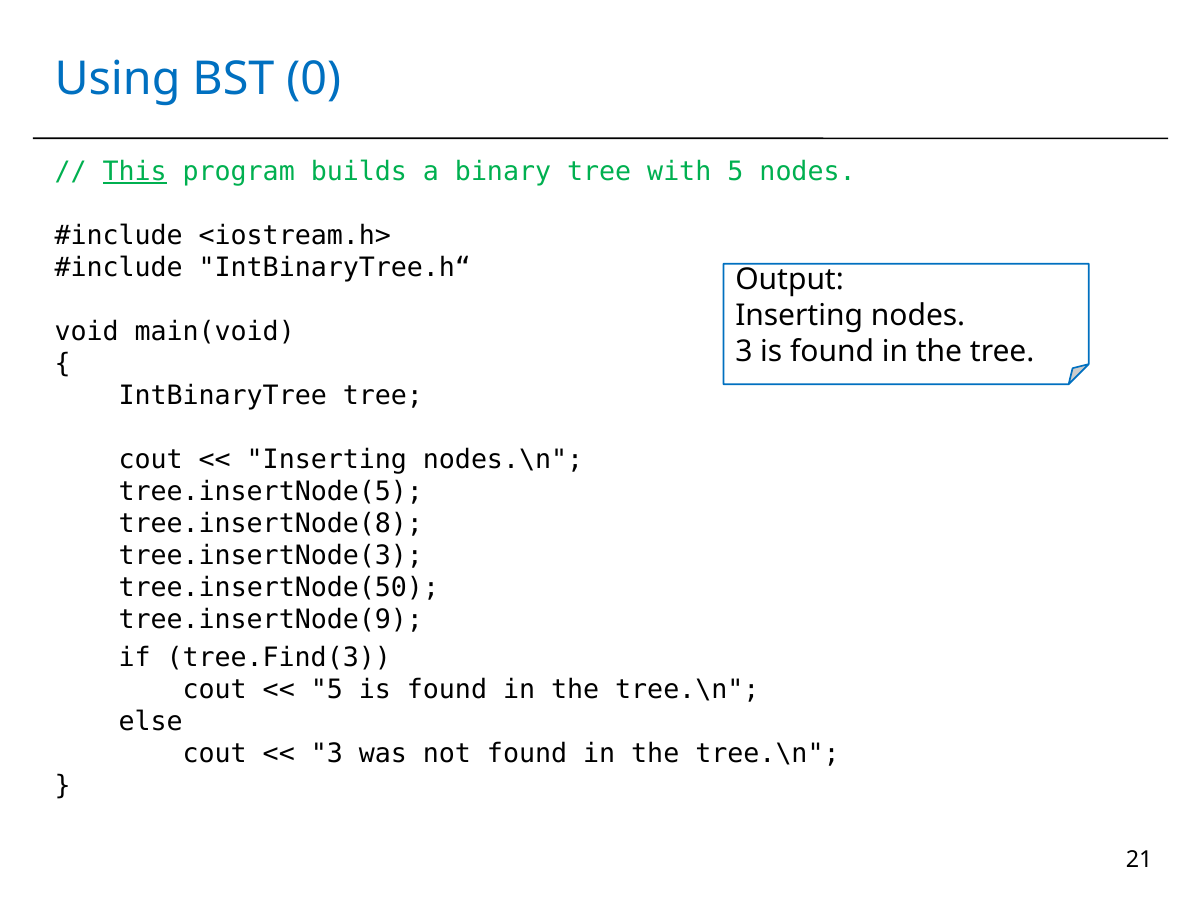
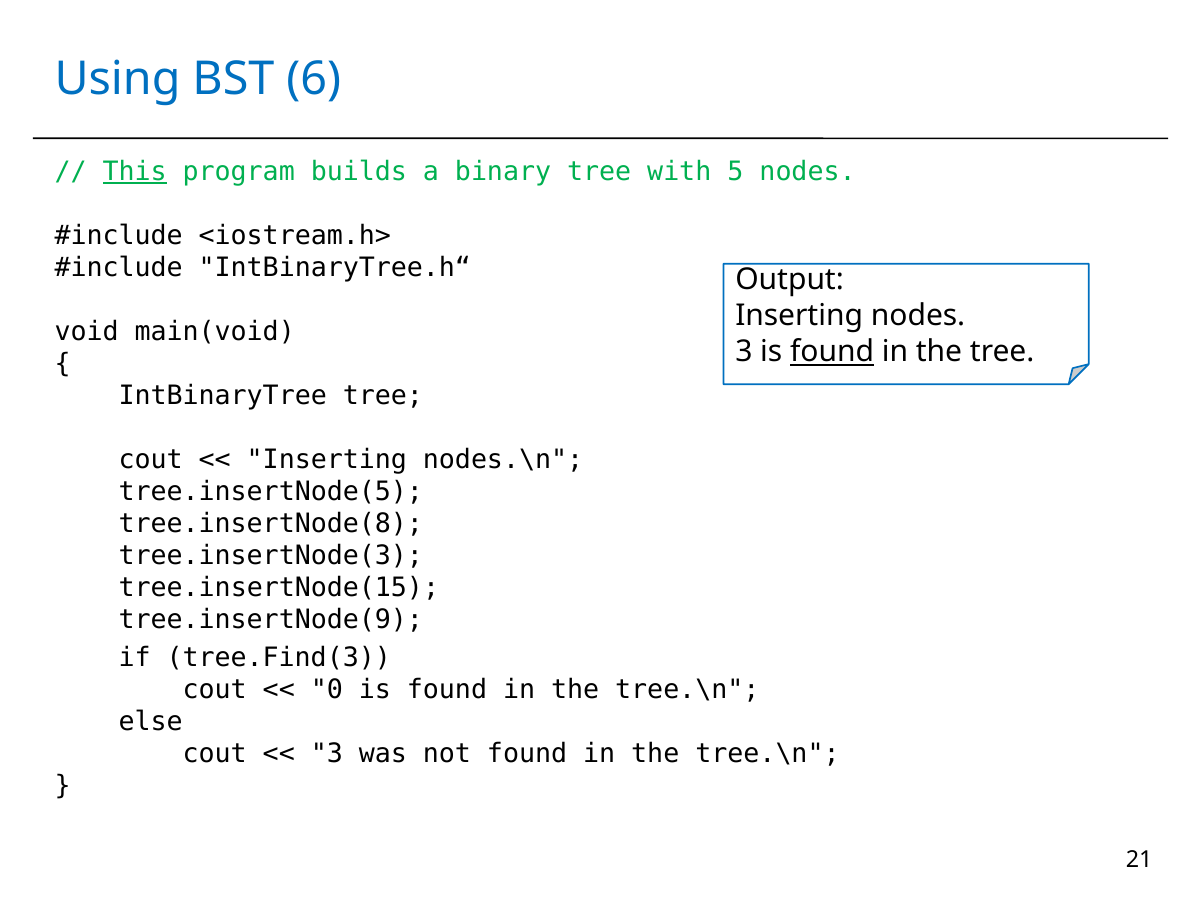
0: 0 -> 6 (314, 79)
found underline: none -> present (832, 352)
tree.insertNode(50: tree.insertNode(50 -> tree.insertNode(15 (279, 588)
5: 5 -> 0 (327, 689)
